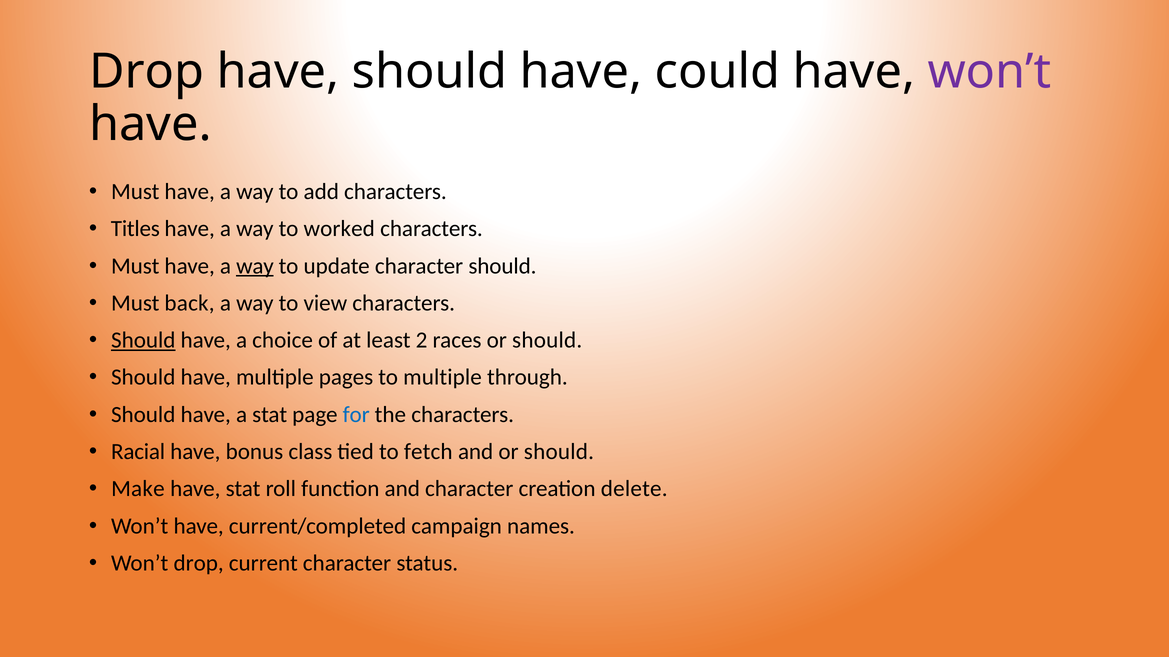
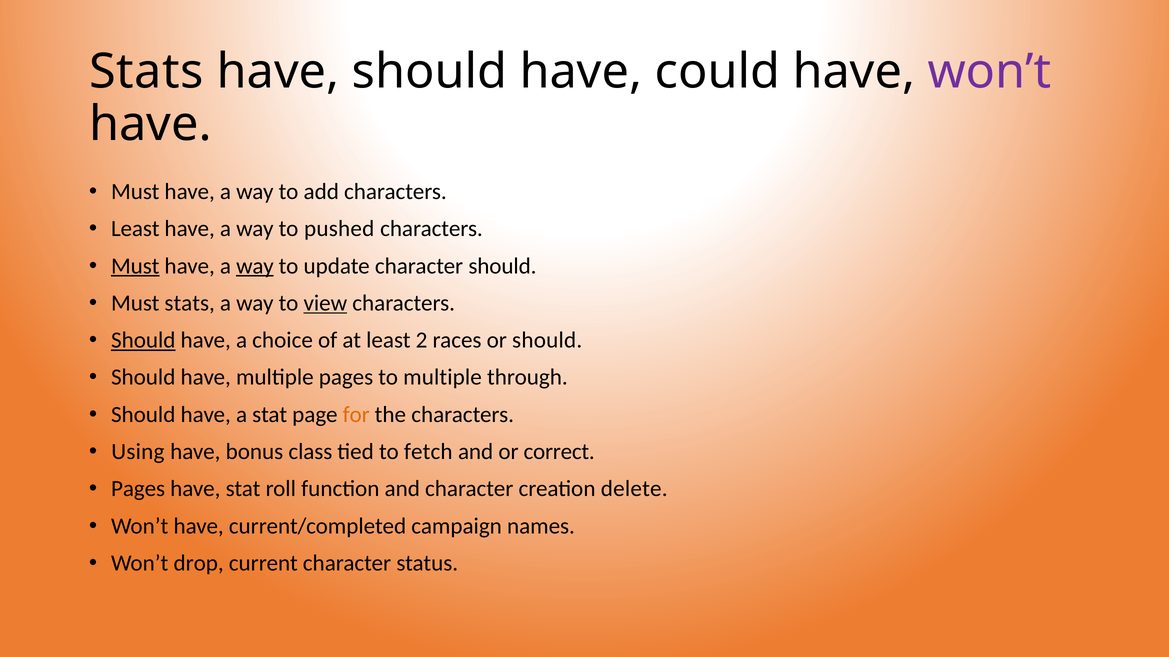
Drop: Drop -> Stats (146, 72)
Titles: Titles -> Least (135, 229)
worked: worked -> pushed (339, 229)
Must underline: none -> present (135, 266)
Must back: back -> stats (190, 303)
view underline: none -> present (325, 303)
for colour: blue -> orange (356, 415)
Racial: Racial -> Using (138, 452)
and or should: should -> correct (559, 452)
Make: Make -> Pages (138, 489)
